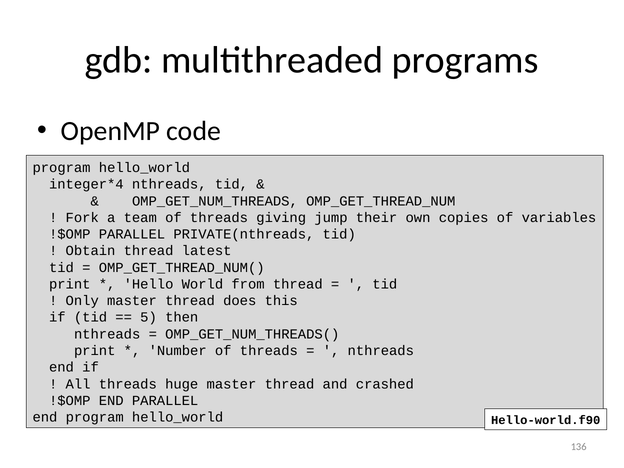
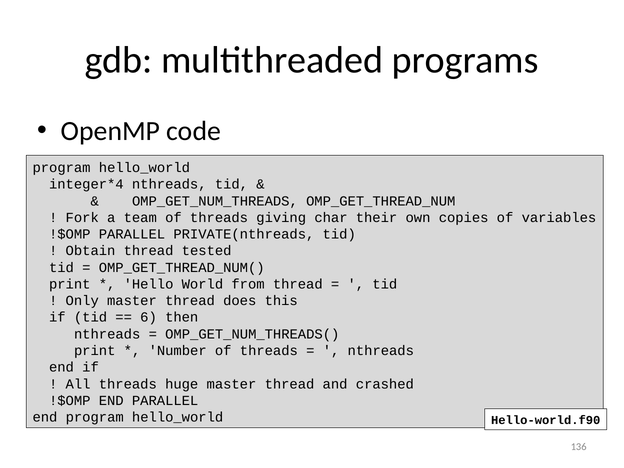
jump: jump -> char (331, 218)
latest: latest -> tested (207, 251)
5: 5 -> 6 (149, 317)
